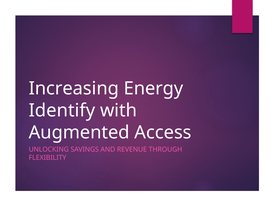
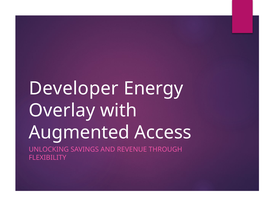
Increasing: Increasing -> Developer (74, 88)
Identify: Identify -> Overlay (62, 110)
